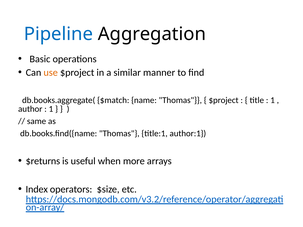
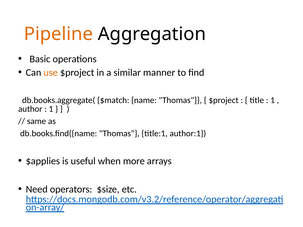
Pipeline colour: blue -> orange (58, 34)
$returns: $returns -> $applies (43, 161)
Index: Index -> Need (37, 190)
